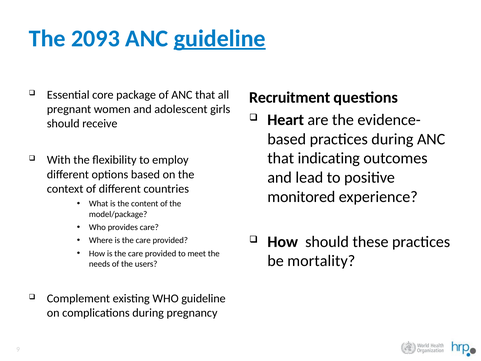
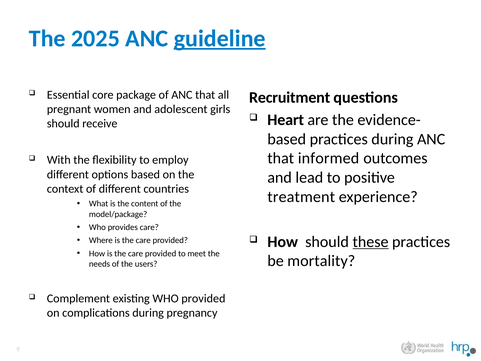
2093: 2093 -> 2025 (96, 38)
indicating: indicating -> informed (329, 158)
monitored: monitored -> treatment (301, 197)
these underline: none -> present (371, 242)
WHO guideline: guideline -> provided (203, 298)
